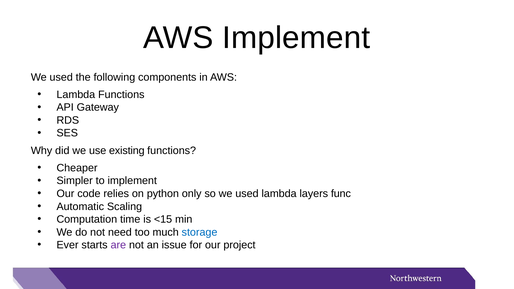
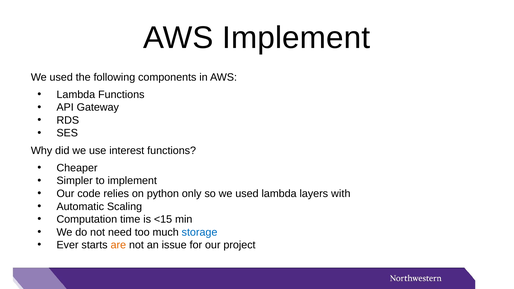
existing: existing -> interest (127, 151)
func: func -> with (341, 194)
are colour: purple -> orange (118, 245)
